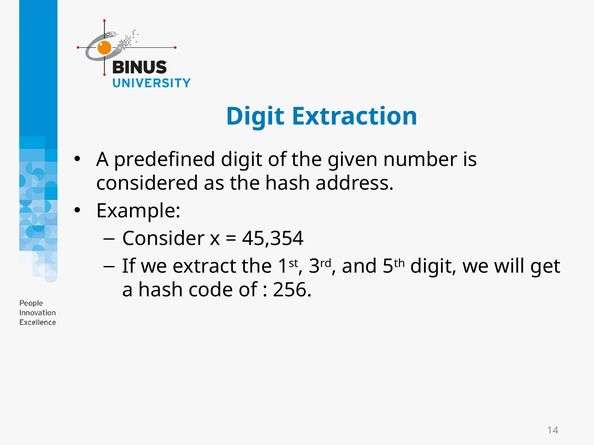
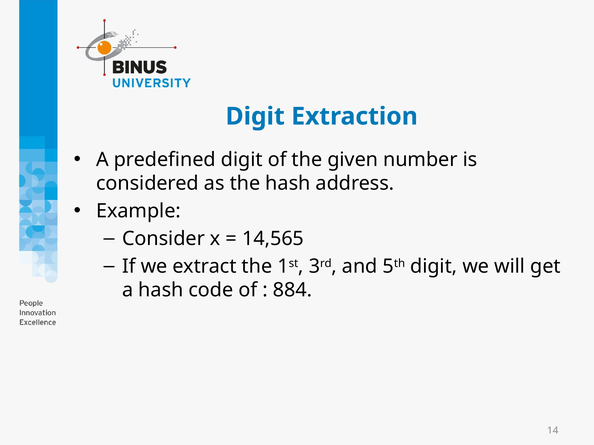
45,354: 45,354 -> 14,565 (273, 239)
256: 256 -> 884 (292, 290)
